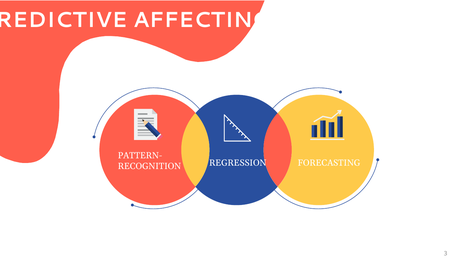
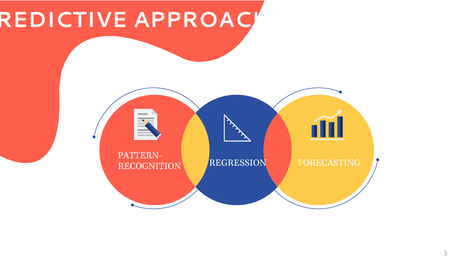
AFFECTING: AFFECTING -> APPROACH (202, 20)
